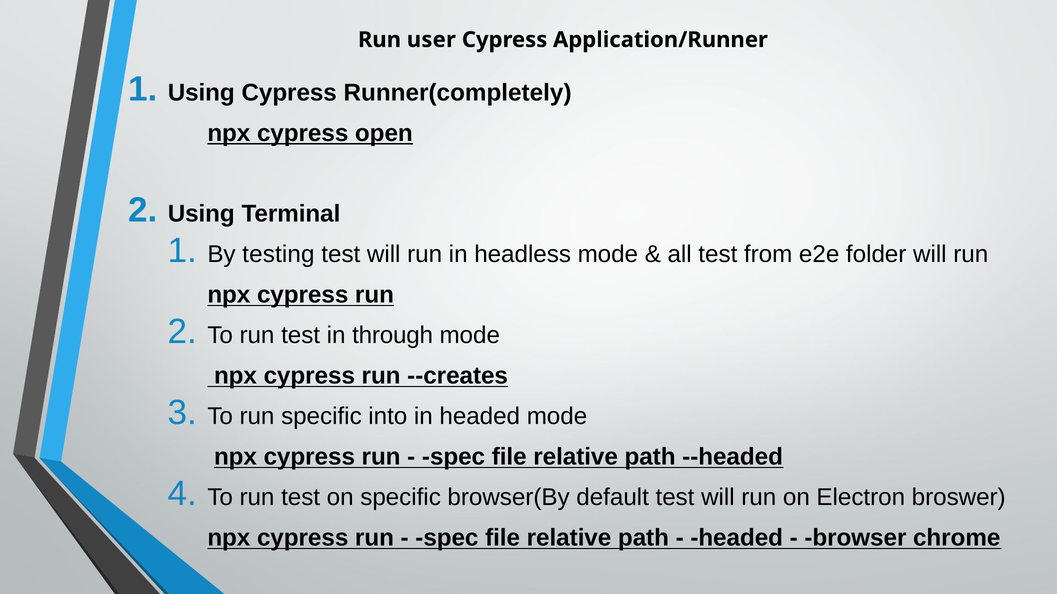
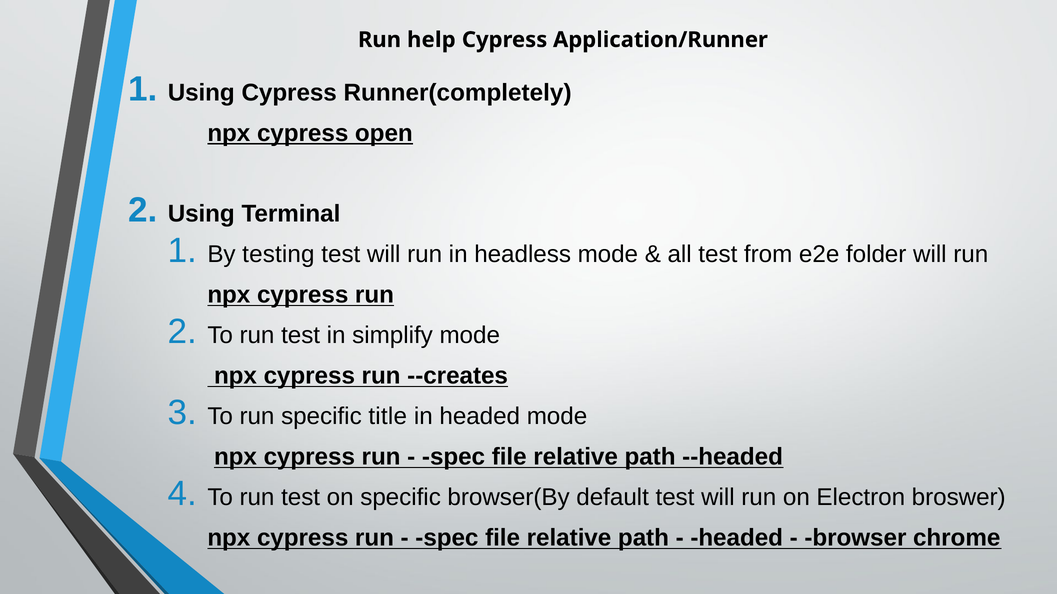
user: user -> help (431, 40)
through: through -> simplify (393, 336)
into: into -> title (388, 417)
